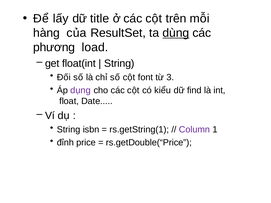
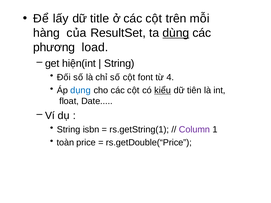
float(int: float(int -> hiện(int (79, 63)
3: 3 -> 4 (170, 77)
dụng colour: purple -> blue (81, 90)
kiểu underline: none -> present (163, 90)
find: find -> tiên (194, 90)
đỉnh: đỉnh -> toàn (65, 143)
